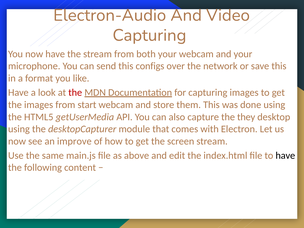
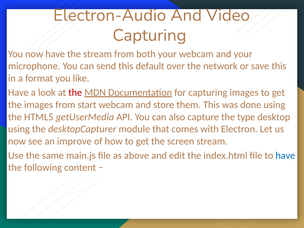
configs: configs -> default (150, 66)
they: they -> type (246, 117)
have colour: black -> blue (285, 155)
